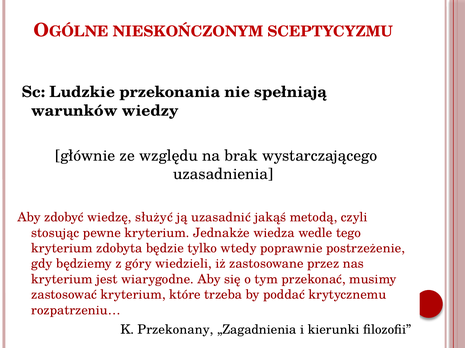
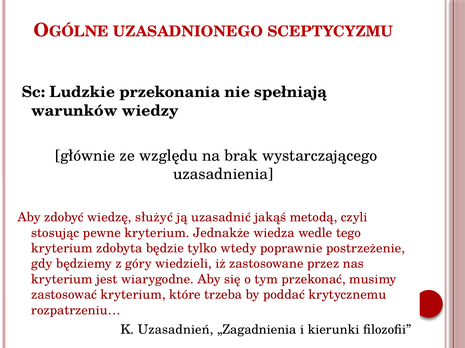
NIESKOŃCZONYM: NIESKOŃCZONYM -> UZASADNIONEGO (188, 32)
Przekonany: Przekonany -> Uzasadnień (176, 330)
